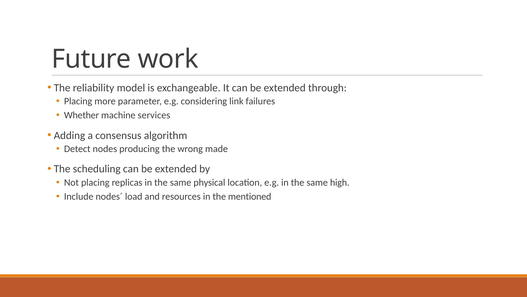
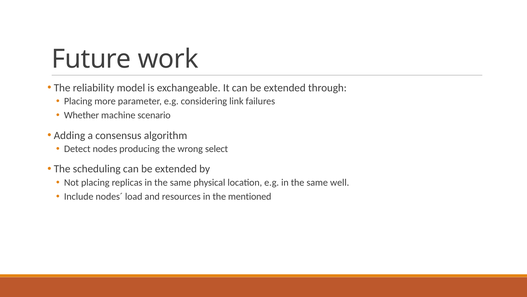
services: services -> scenario (154, 115)
made: made -> select (217, 149)
high: high -> well (340, 182)
